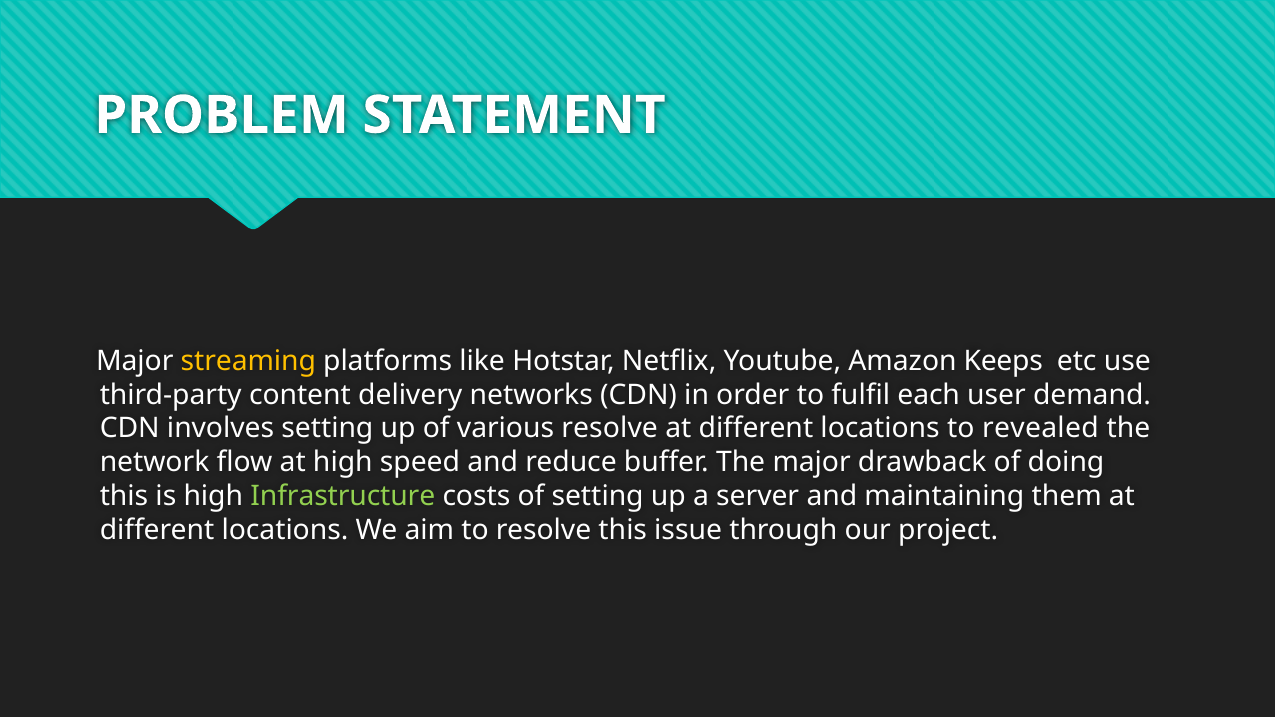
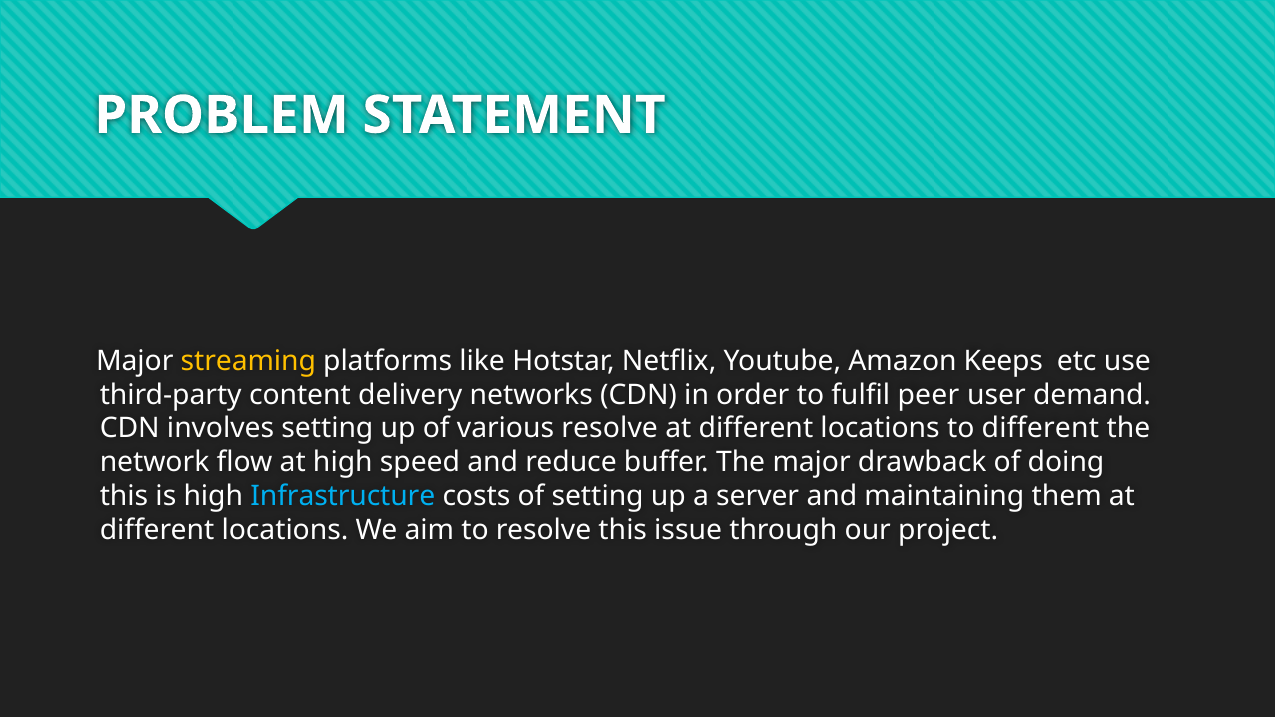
each: each -> peer (928, 395)
to revealed: revealed -> different (1040, 429)
Infrastructure colour: light green -> light blue (343, 497)
